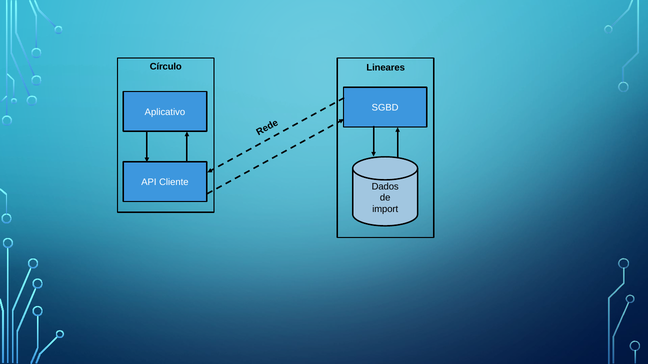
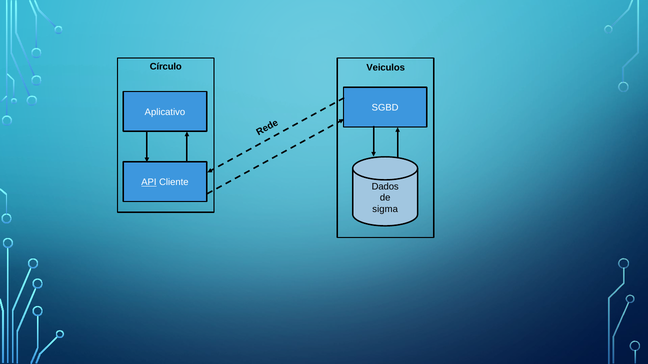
Lineares: Lineares -> Veiculos (386, 68)
API underline: none -> present (149, 183)
import: import -> sigma (385, 209)
